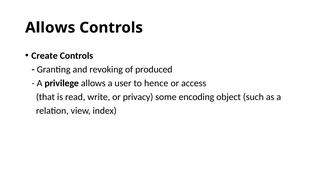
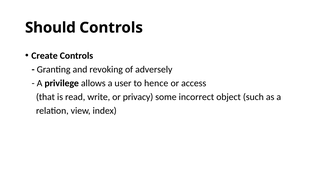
Allows: Allows -> Should (50, 28)
produced: produced -> adversely (154, 70)
encoding: encoding -> incorrect (196, 97)
